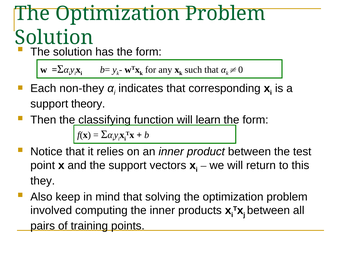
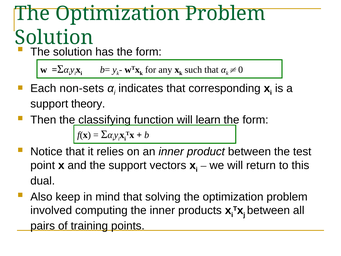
non-they: non-they -> non-sets (82, 88)
they: they -> dual (43, 181)
